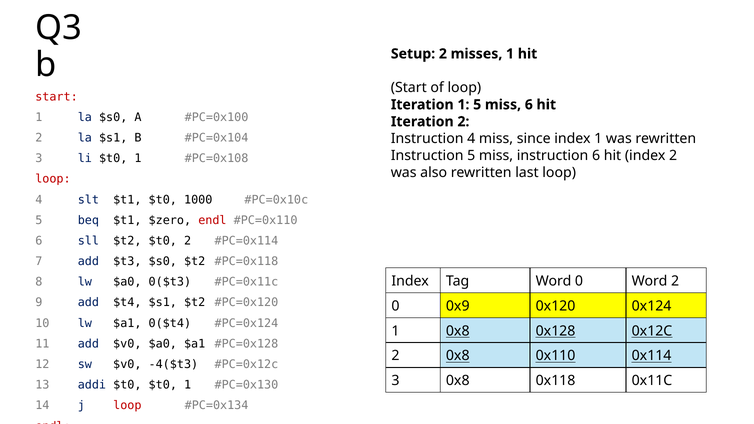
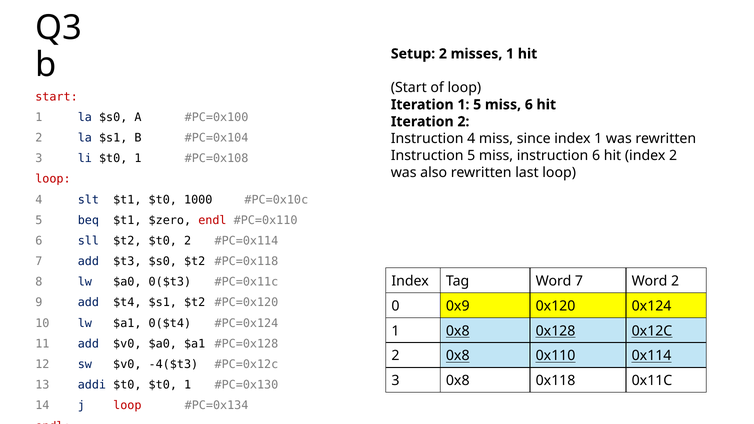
Word 0: 0 -> 7 (579, 281)
